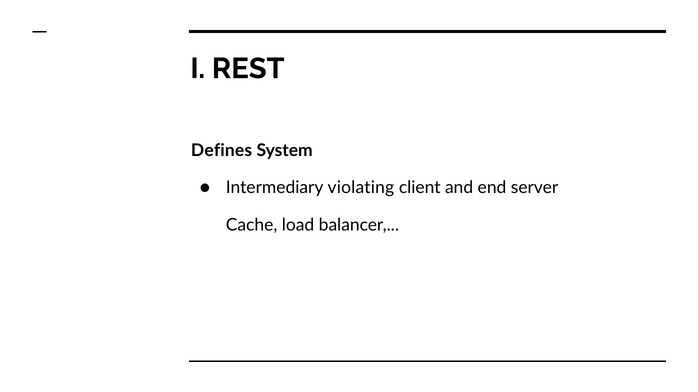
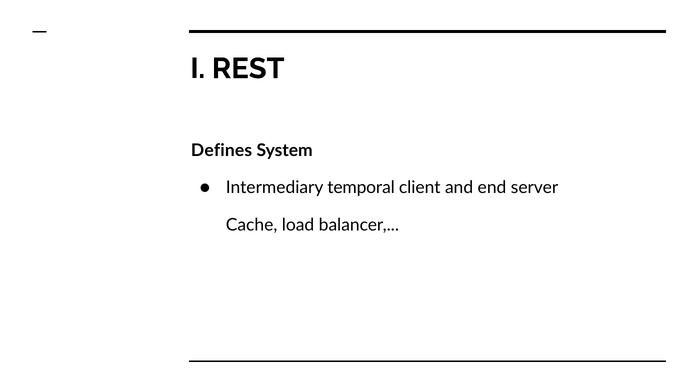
violating: violating -> temporal (361, 188)
